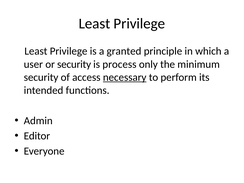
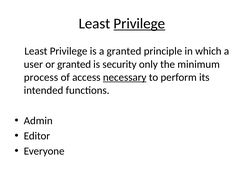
Privilege underline: none -> present (139, 24)
or security: security -> granted (74, 64)
process: process -> security (120, 64)
security: security -> process (41, 77)
